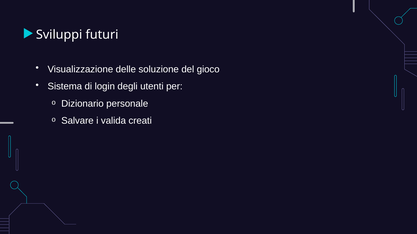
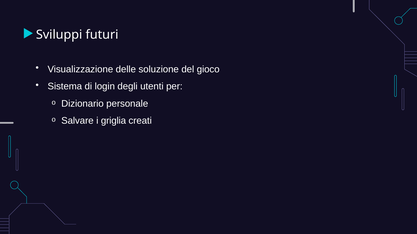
valida: valida -> griglia (113, 121)
